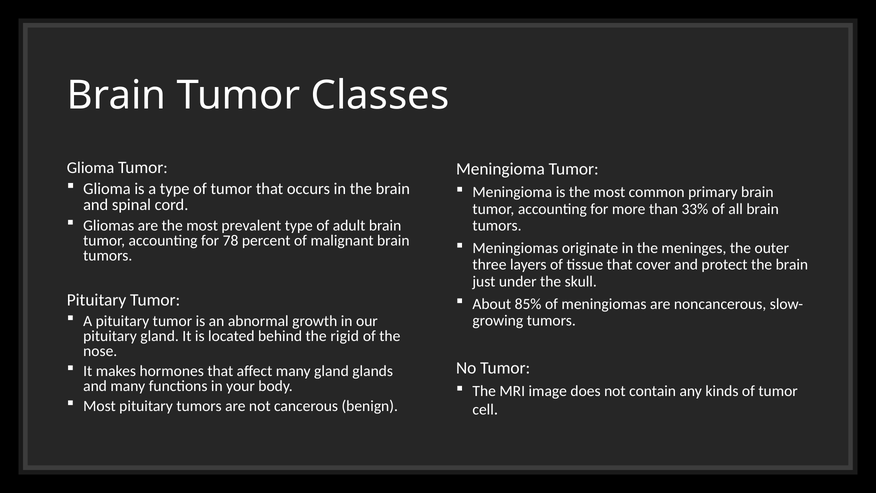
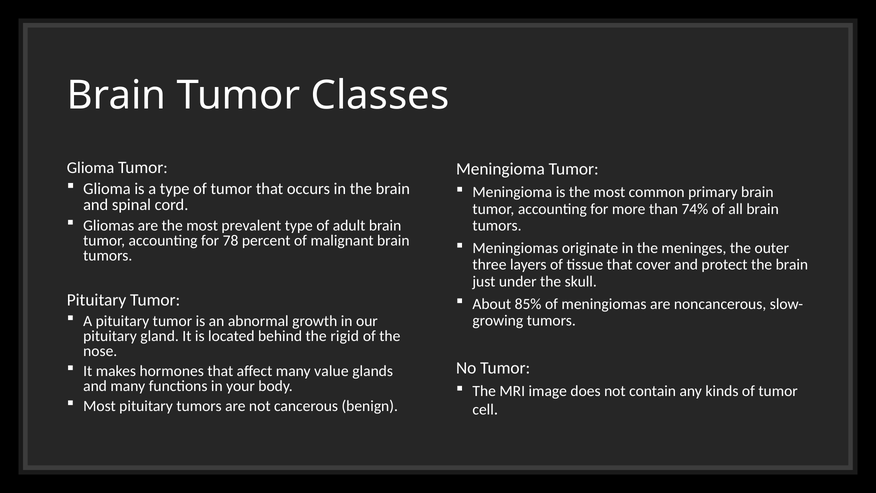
33%: 33% -> 74% (695, 209)
many gland: gland -> value (331, 371)
